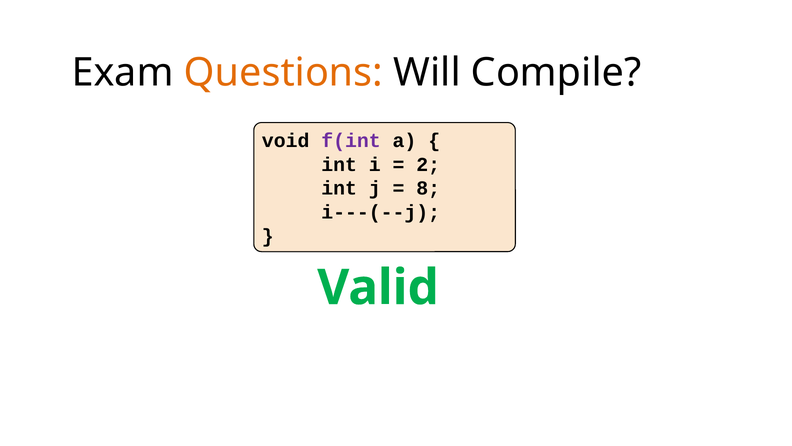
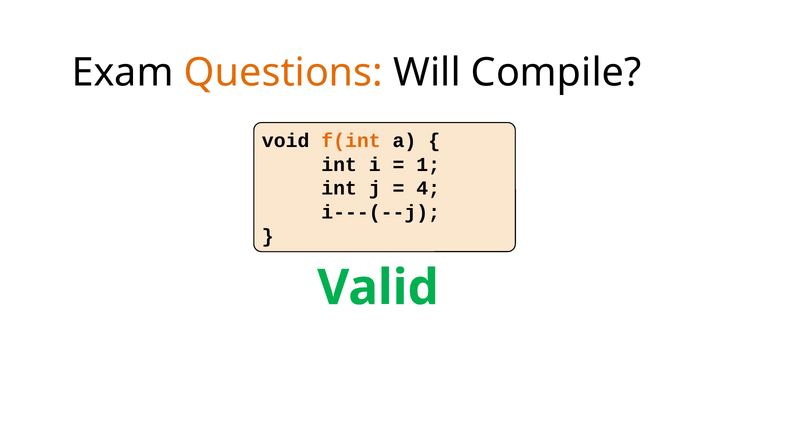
f(int colour: purple -> orange (351, 141)
2: 2 -> 1 (428, 164)
8: 8 -> 4 (428, 188)
